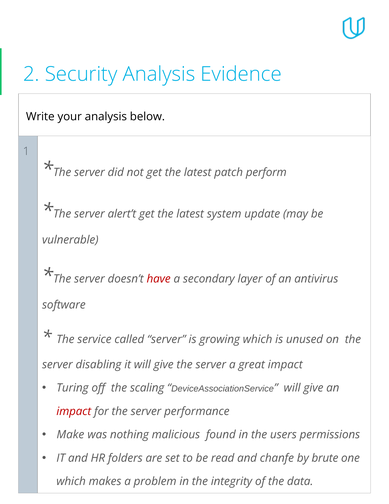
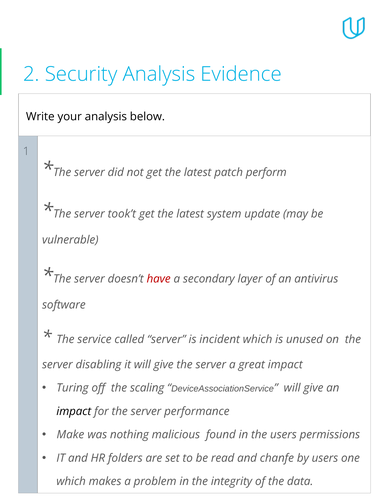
alert’t: alert’t -> took’t (122, 214)
growing: growing -> incident (220, 339)
impact colour: red -> black (74, 411)
by brute: brute -> users (325, 457)
